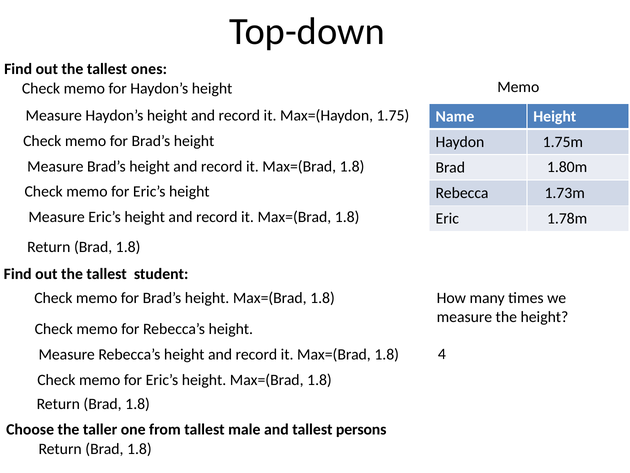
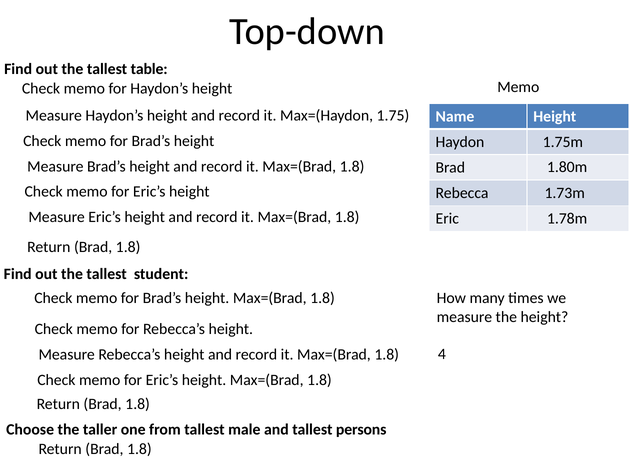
ones: ones -> table (149, 69)
